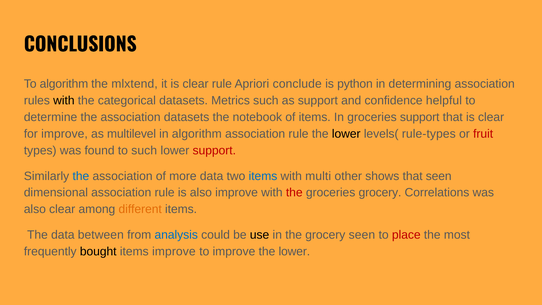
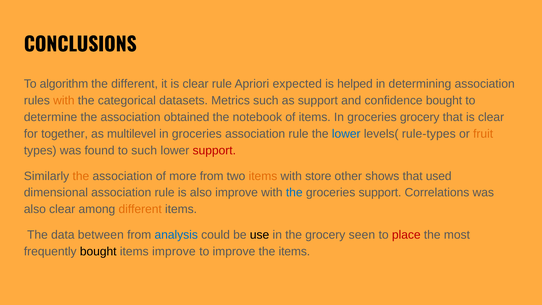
the mlxtend: mlxtend -> different (135, 84)
conclude: conclude -> expected (297, 84)
python: python -> helped (355, 84)
with colour: black -> orange (64, 101)
confidence helpful: helpful -> bought (444, 101)
association datasets: datasets -> obtained (187, 117)
groceries support: support -> grocery (420, 117)
for improve: improve -> together (65, 134)
algorithm: algorithm -> groceries (197, 134)
lower colour: black -> blue (346, 134)
fruit colour: red -> orange (483, 134)
the colour: blue -> orange (81, 176)
more data: data -> from (212, 176)
items colour: blue -> orange (263, 176)
multi: multi -> store (318, 176)
that seen: seen -> used (439, 176)
the colour: red -> blue (294, 193)
groceries grocery: grocery -> support (380, 193)
improve the lower: lower -> items (294, 251)
